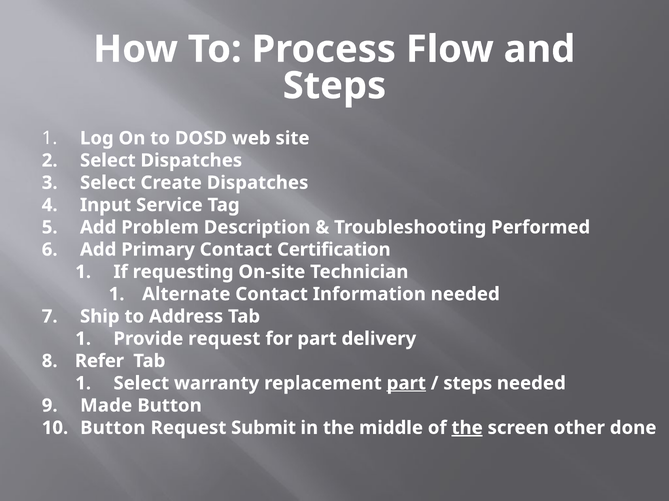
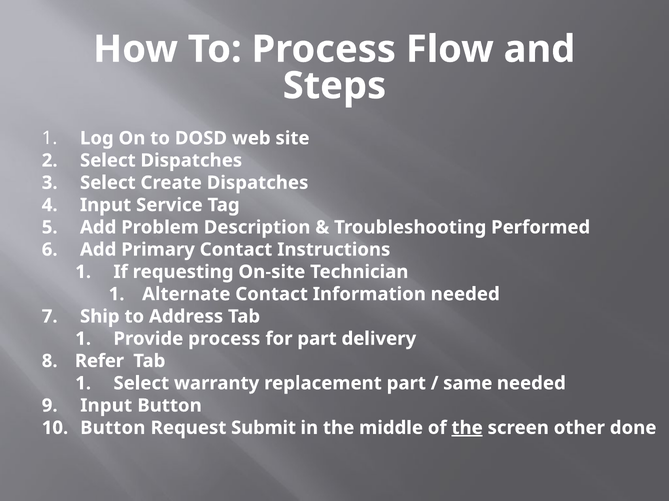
Certification: Certification -> Instructions (334, 250)
Provide request: request -> process (224, 339)
part underline: present -> none (406, 384)
steps: steps -> same (468, 384)
Made: Made -> Input (106, 406)
